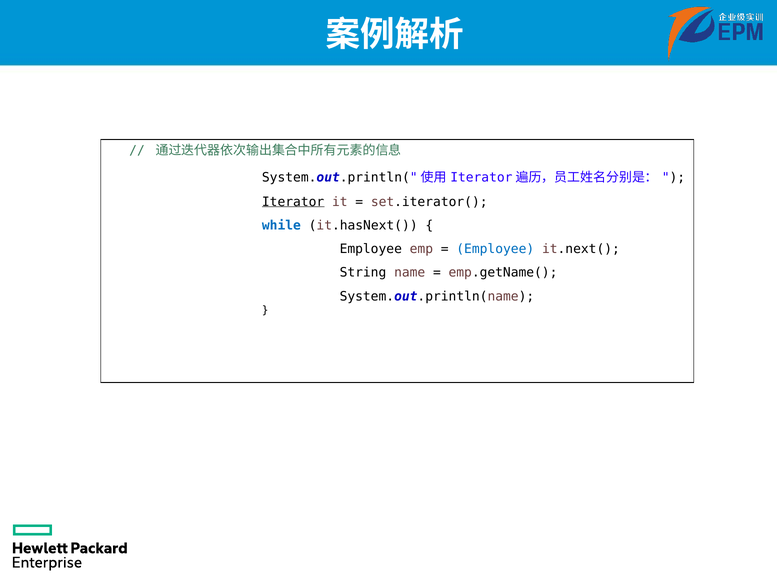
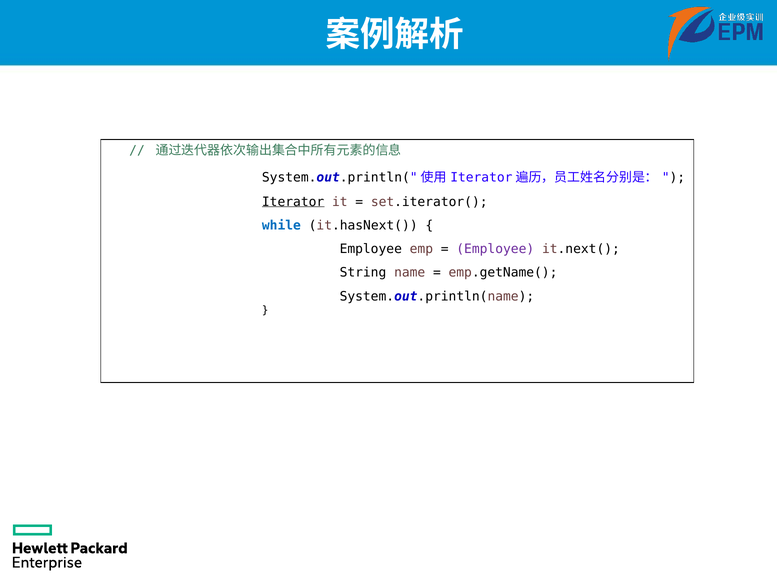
Employee colour: blue -> purple (495, 249)
